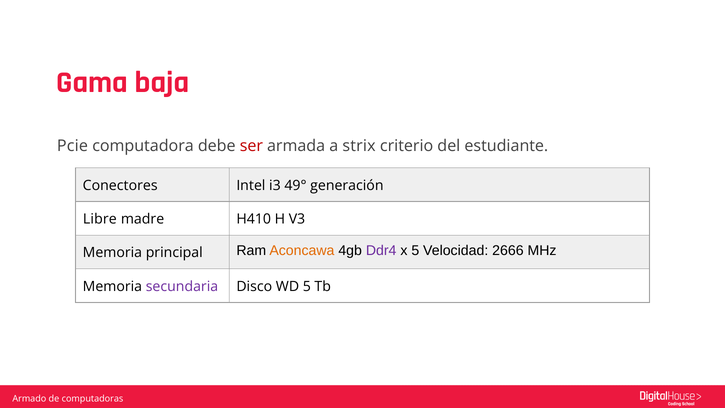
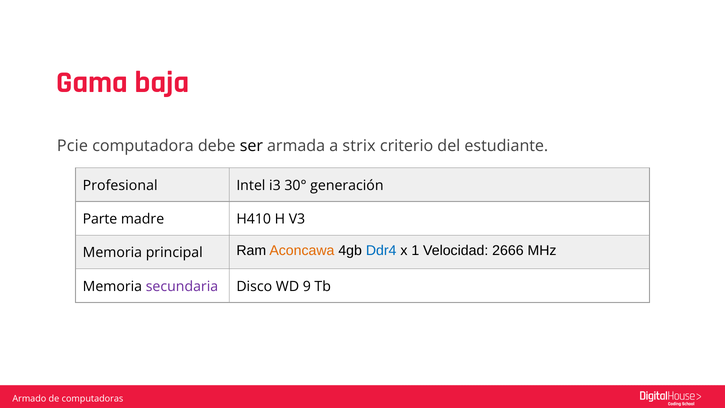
ser colour: red -> black (251, 146)
Conectores: Conectores -> Profesional (120, 185)
49°: 49° -> 30° (296, 185)
Libre: Libre -> Parte (100, 219)
Ddr4 colour: purple -> blue (381, 250)
x 5: 5 -> 1 (415, 250)
WD 5: 5 -> 9 (307, 286)
